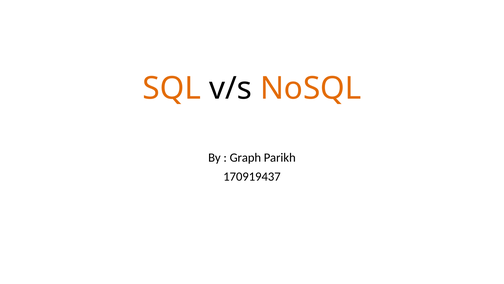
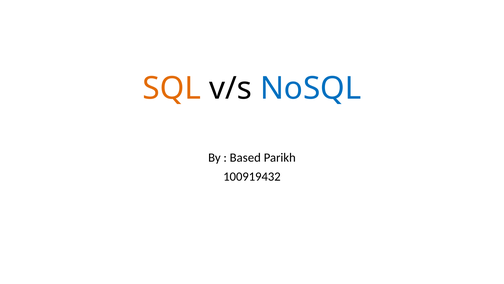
NoSQL colour: orange -> blue (311, 88)
Graph: Graph -> Based (245, 158)
170919437: 170919437 -> 100919432 (252, 176)
